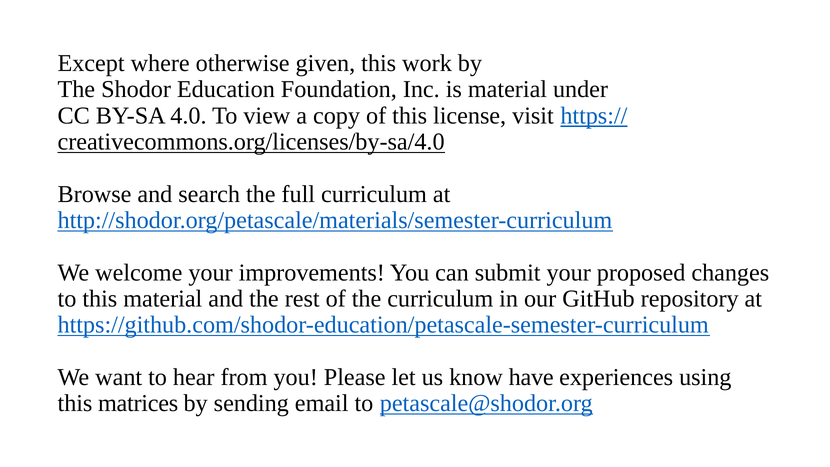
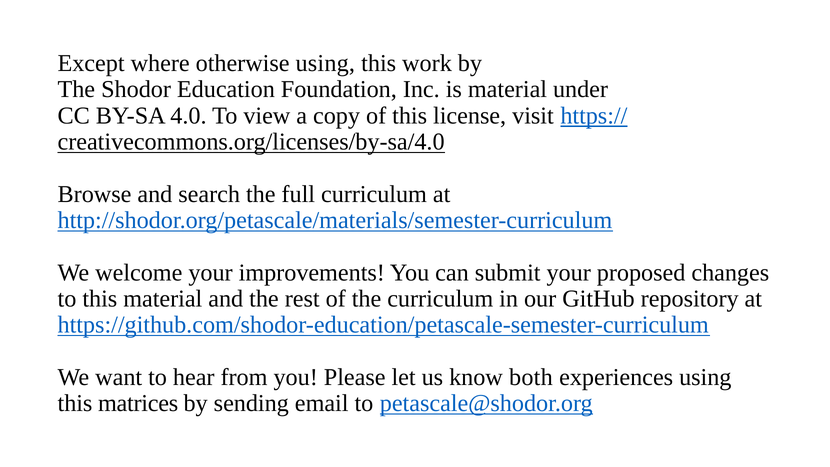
otherwise given: given -> using (325, 63)
have: have -> both (531, 377)
